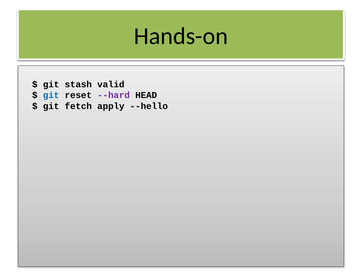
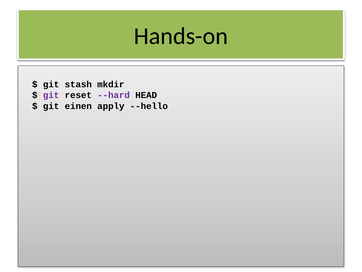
valid: valid -> mkdir (111, 84)
git colour: blue -> purple (51, 95)
fetch: fetch -> einen (78, 106)
